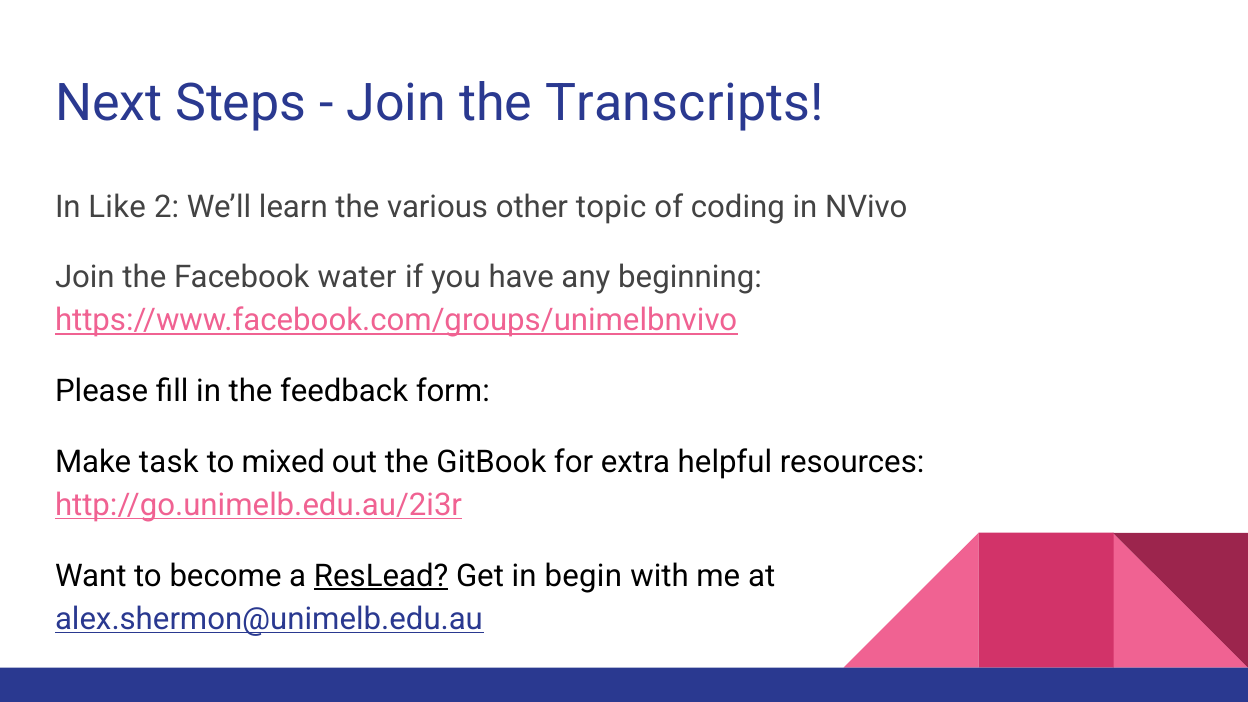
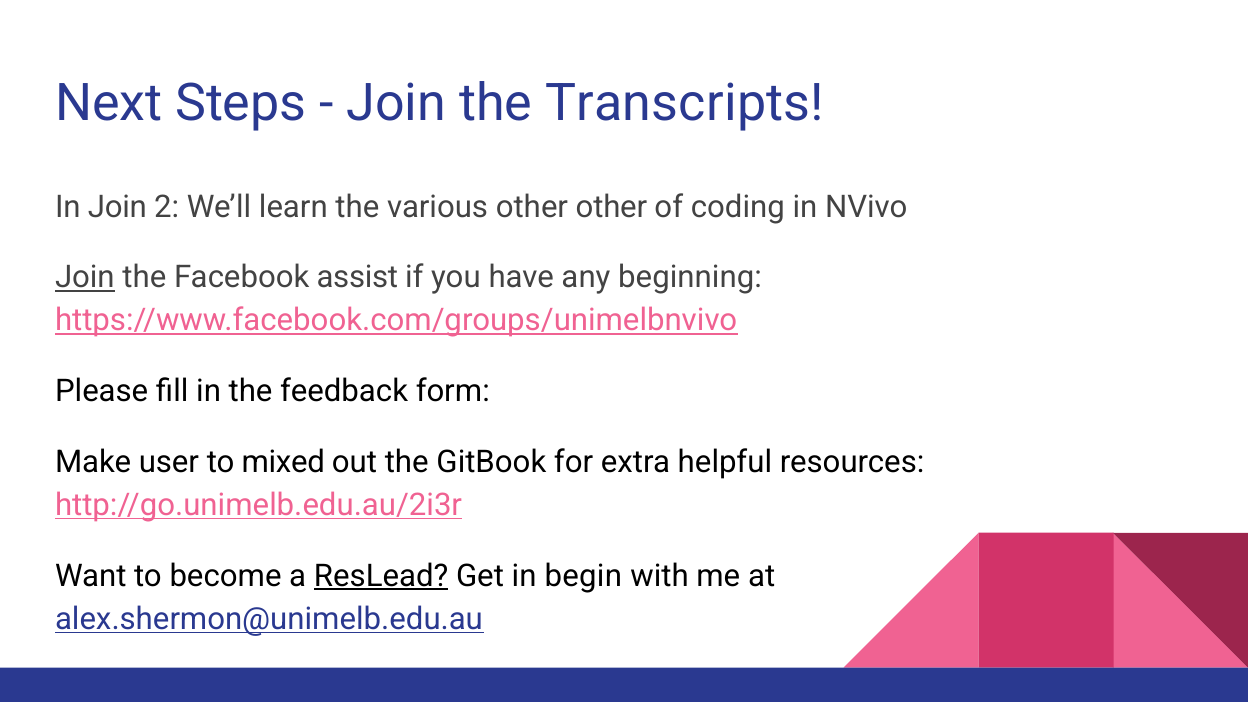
In Like: Like -> Join (117, 207)
other topic: topic -> other (611, 207)
Join underline: none -> present (85, 278)
water: water -> assist (357, 278)
task: task -> user (169, 462)
